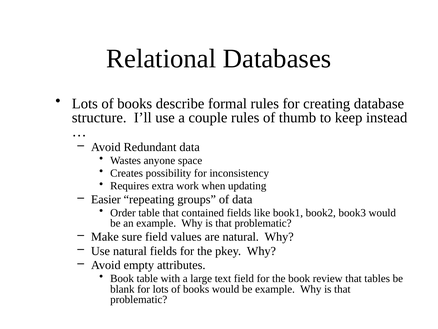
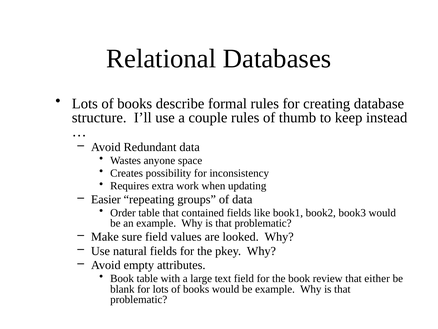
are natural: natural -> looked (241, 237)
tables: tables -> either (377, 278)
